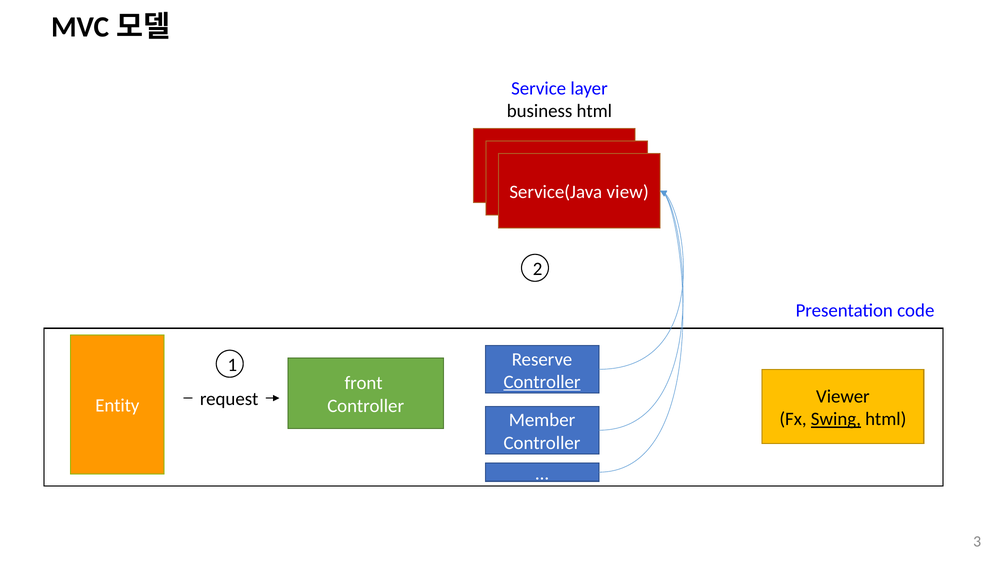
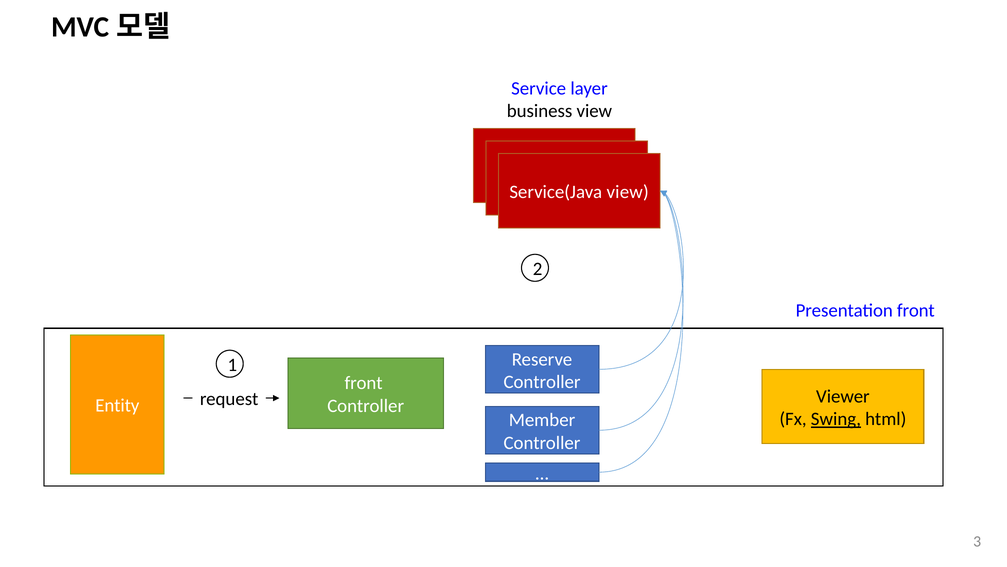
business html: html -> view (594, 111)
Presentation code: code -> front (916, 310)
Controller underline: present -> none (542, 382)
